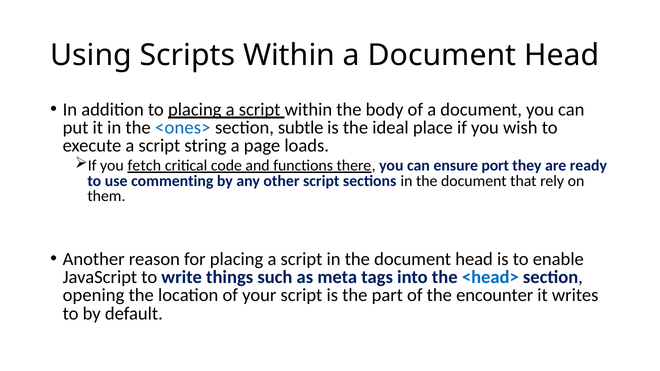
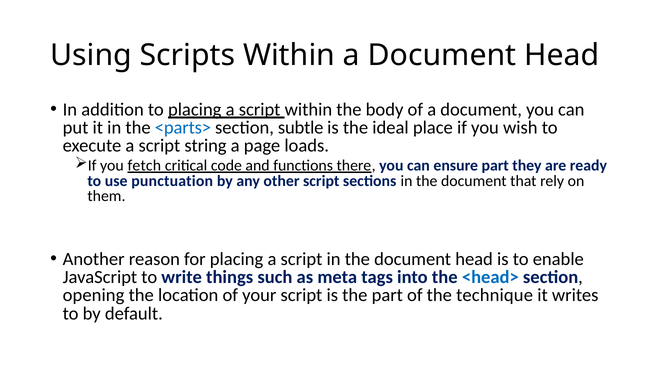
<ones>: <ones> -> <parts> (183, 128)
ensure port: port -> part (495, 166)
commenting: commenting -> punctuation (172, 181)
encounter: encounter -> technique (495, 296)
